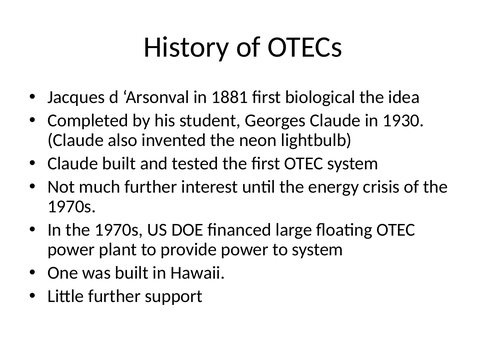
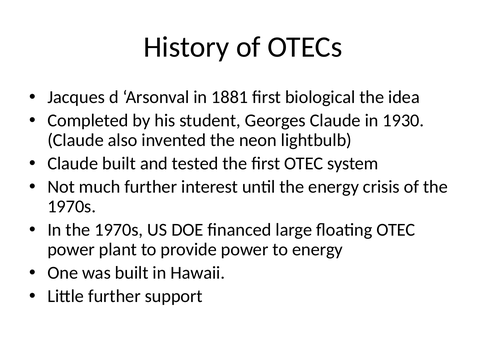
to system: system -> energy (317, 250)
